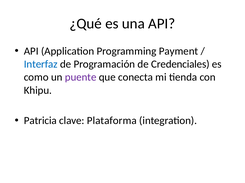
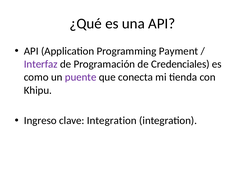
Interfaz colour: blue -> purple (41, 64)
Patricia: Patricia -> Ingreso (40, 121)
clave Plataforma: Plataforma -> Integration (112, 121)
